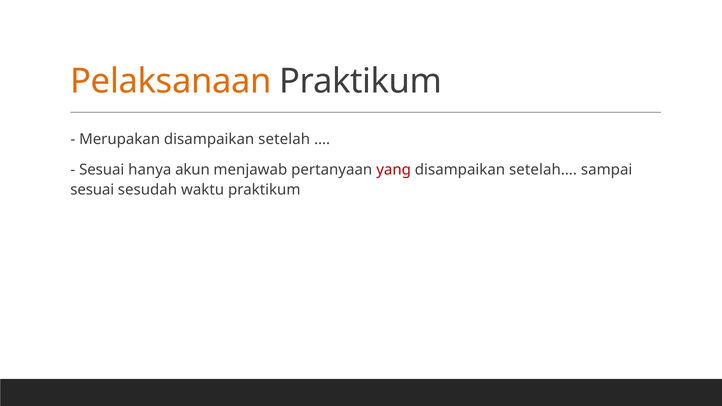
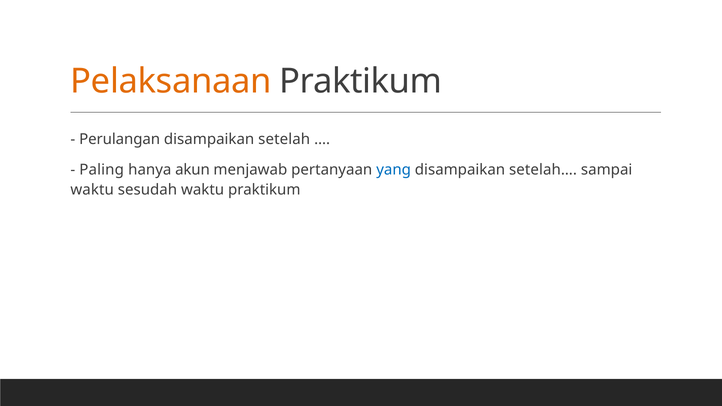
Merupakan: Merupakan -> Perulangan (120, 139)
Sesuai: Sesuai -> Paling (102, 170)
yang colour: red -> blue (394, 170)
sesuai: sesuai -> waktu (92, 190)
